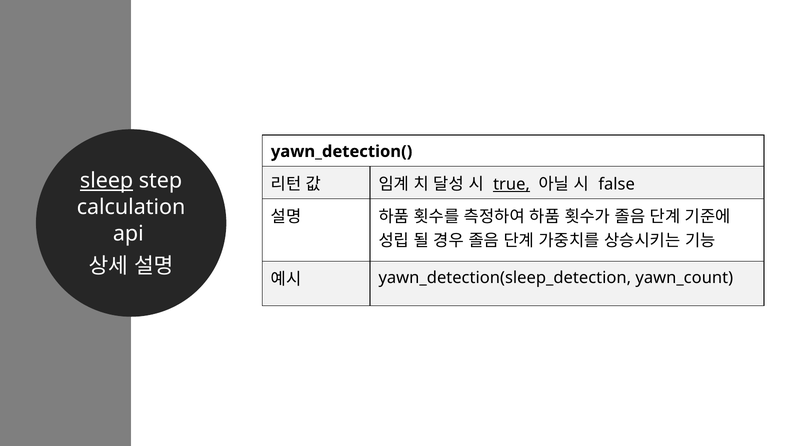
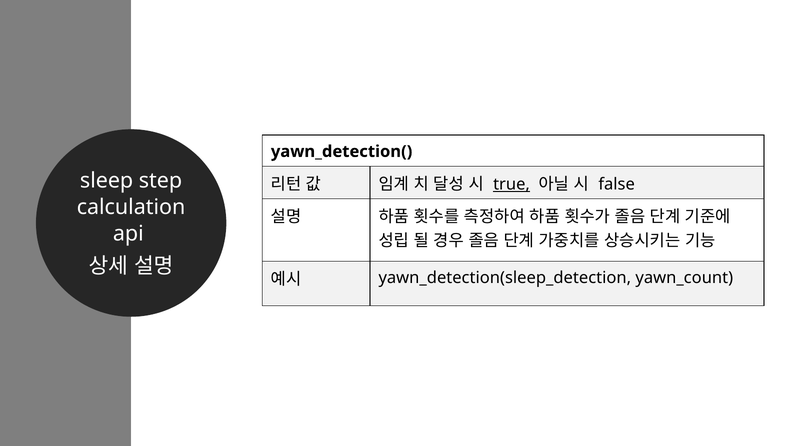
sleep underline: present -> none (107, 181)
